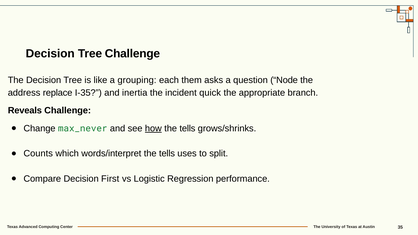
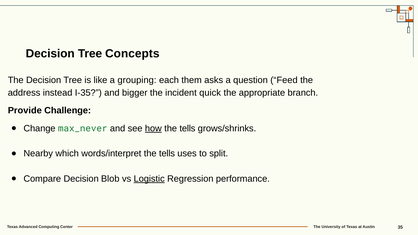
Tree Challenge: Challenge -> Concepts (132, 54)
Node: Node -> Feed (284, 80)
replace: replace -> instead (58, 93)
inertia: inertia -> bigger (135, 93)
Reveals: Reveals -> Provide (25, 111)
Counts: Counts -> Nearby (38, 154)
First: First -> Blob (110, 179)
Logistic underline: none -> present (149, 179)
